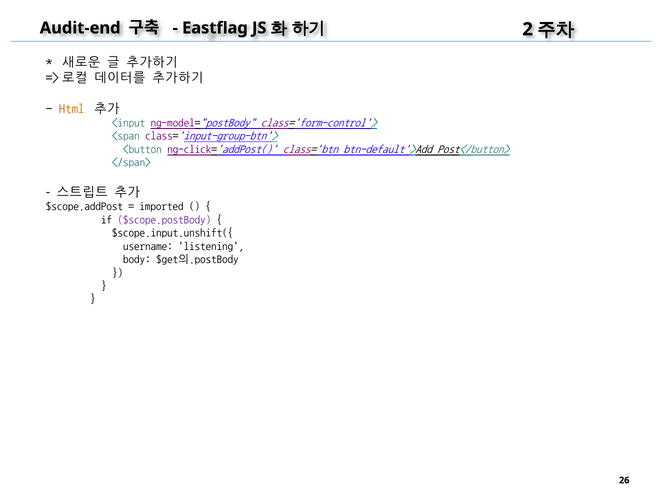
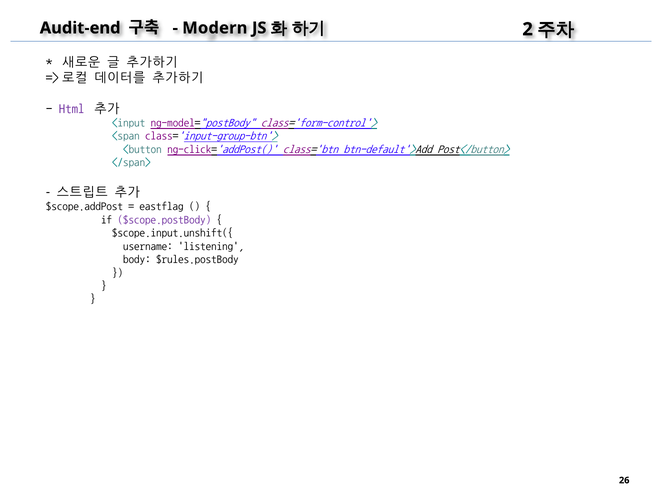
Eastflag: Eastflag -> Modern (215, 28)
Html colour: orange -> purple (72, 108)
imported: imported -> eastflag (162, 206)
$get의.postBody: $get의.postBody -> $rules.postBody (197, 259)
